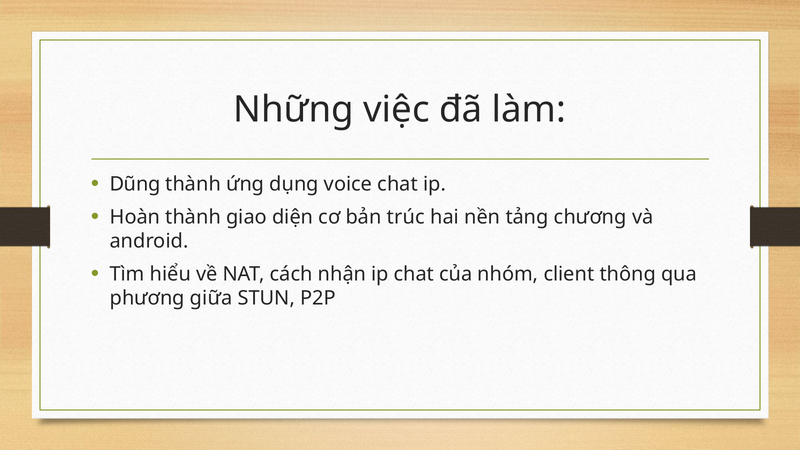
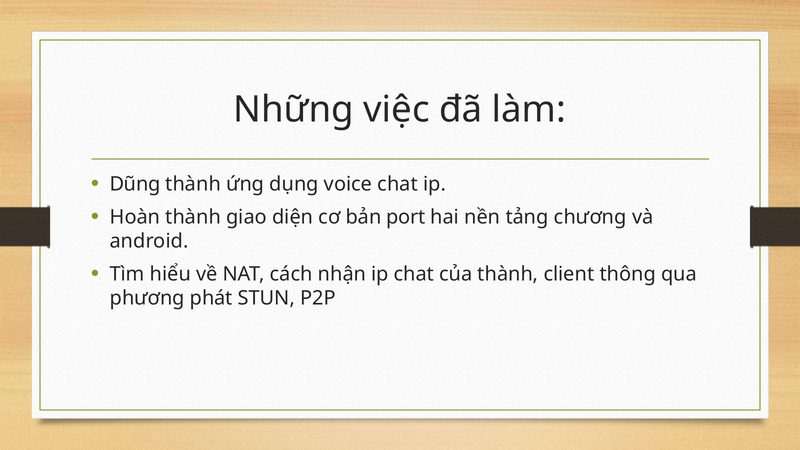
trúc: trúc -> port (406, 217)
của nhóm: nhóm -> thành (508, 274)
giữa: giữa -> phát (211, 298)
